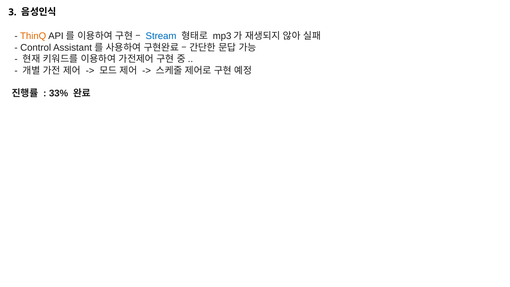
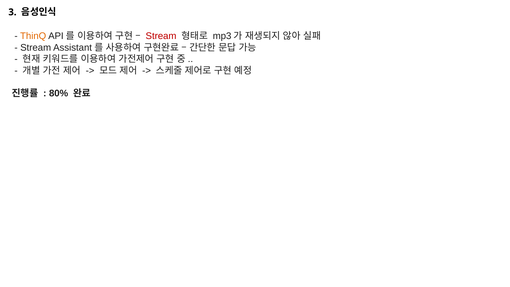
Stream colour: blue -> red (161, 36)
Control: Control -> Stream (36, 48)
33%: 33% -> 80% (59, 93)
